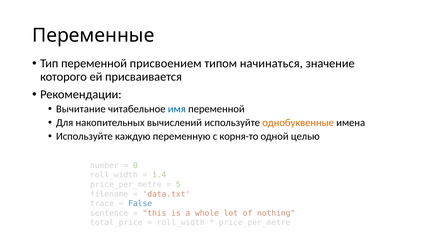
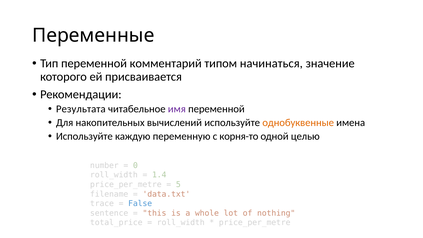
присвоением: присвоением -> комментарий (166, 63)
Вычитание: Вычитание -> Результата (81, 109)
имя colour: blue -> purple (177, 109)
